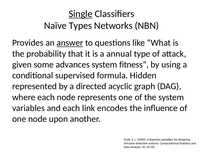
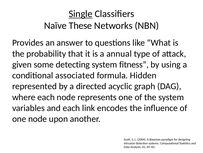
Types: Types -> These (80, 26)
answer underline: present -> none (70, 43)
advances: advances -> detecting (73, 64)
supervised: supervised -> associated (75, 75)
